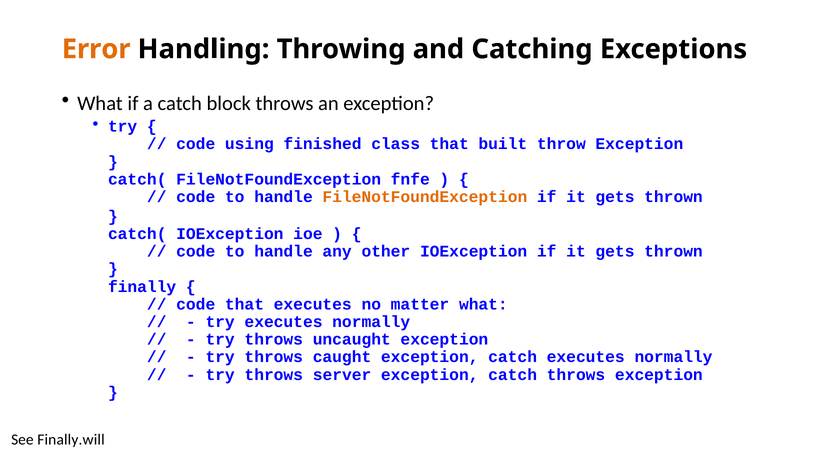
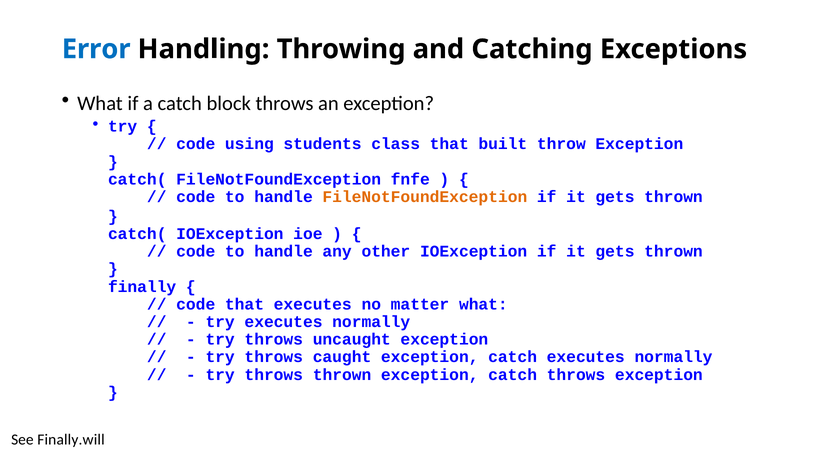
Error colour: orange -> blue (96, 49)
finished: finished -> students (323, 144)
throws server: server -> thrown (342, 375)
